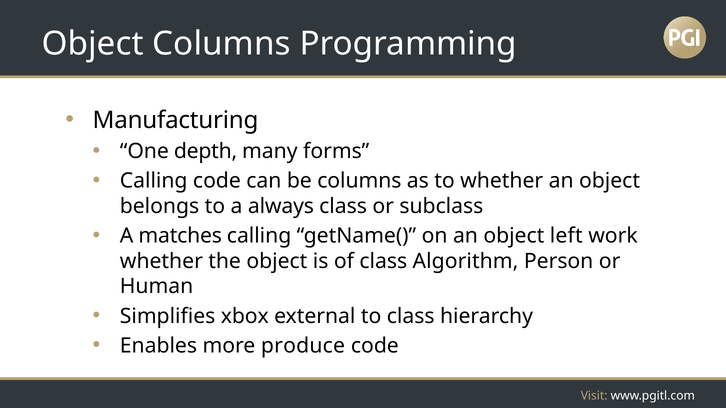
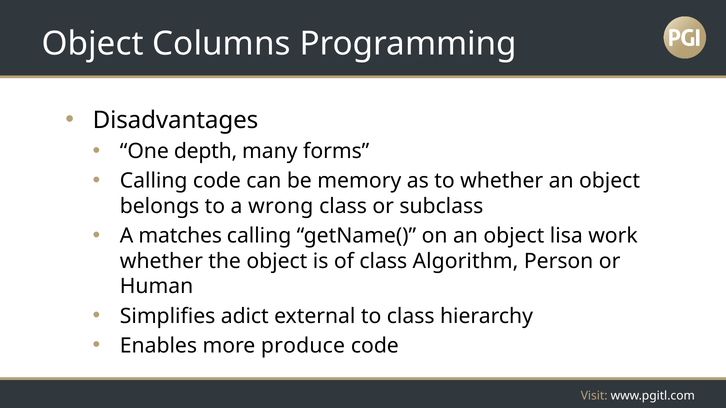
Manufacturing: Manufacturing -> Disadvantages (175, 120)
be columns: columns -> memory (359, 181)
always: always -> wrong (281, 206)
left: left -> lisa (566, 236)
xbox: xbox -> adict (245, 316)
